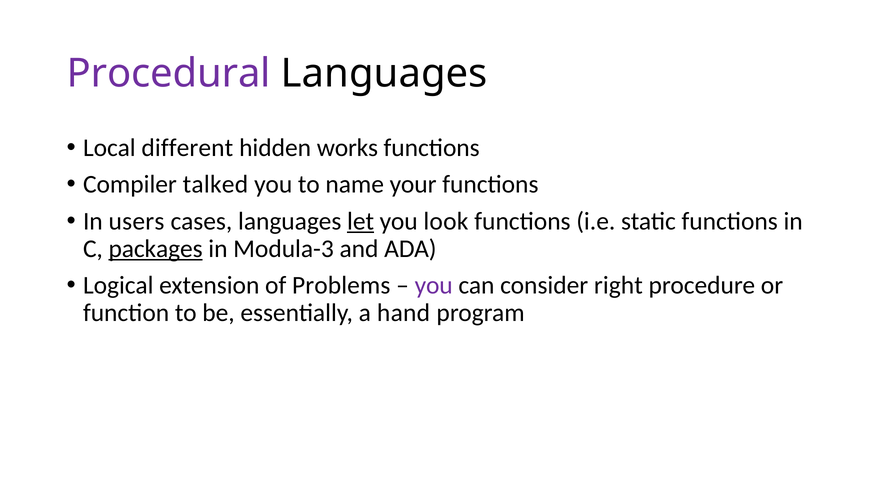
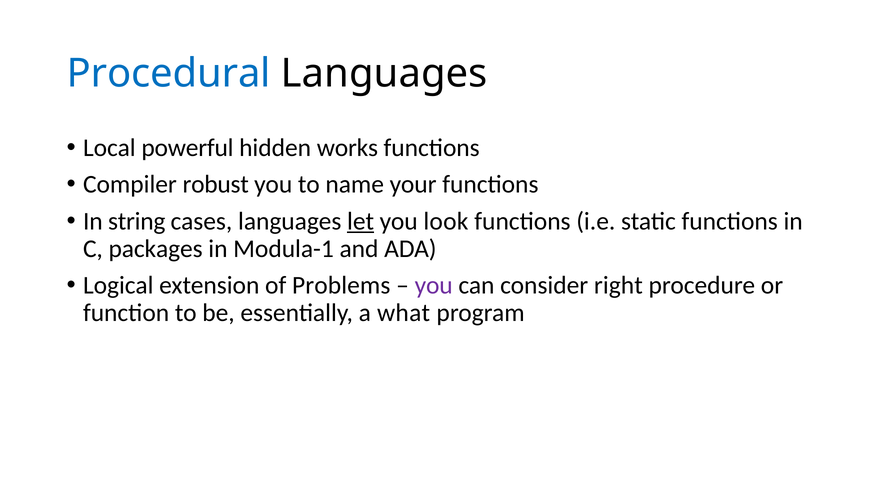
Procedural colour: purple -> blue (169, 73)
different: different -> powerful (188, 148)
talked: talked -> robust (216, 184)
users: users -> string (137, 221)
packages underline: present -> none (156, 249)
Modula-3: Modula-3 -> Modula-1 (284, 249)
hand: hand -> what (404, 313)
